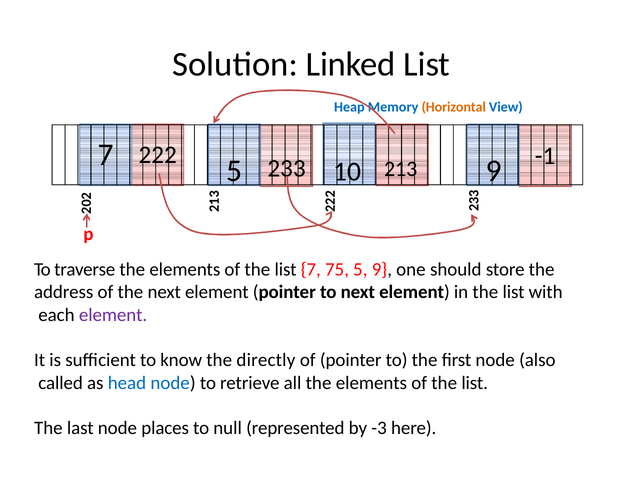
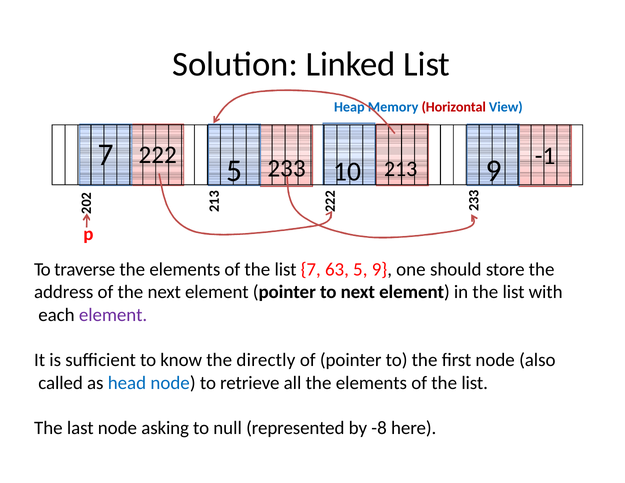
Horizontal colour: orange -> red (454, 107)
75: 75 -> 63 (337, 269)
places: places -> asking (165, 428)
-3: -3 -> -8 (379, 428)
